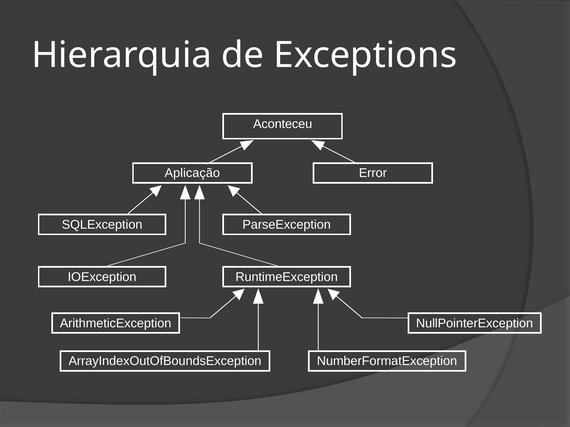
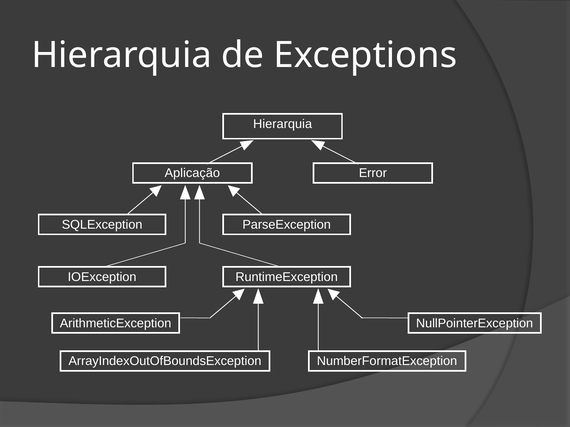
Aconteceu: Aconteceu -> Hierarquia (283, 124)
